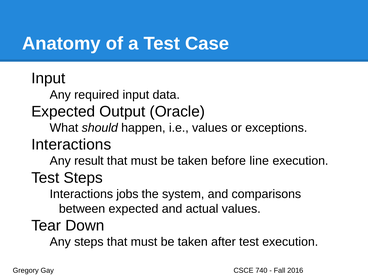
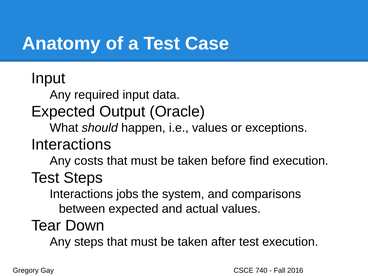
result: result -> costs (89, 161)
line: line -> find (259, 161)
